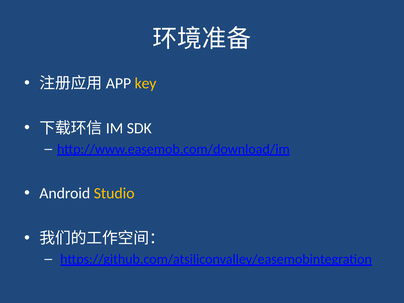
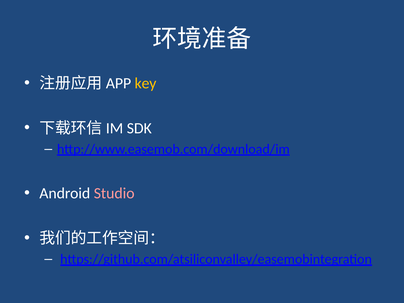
Studio colour: yellow -> pink (114, 193)
